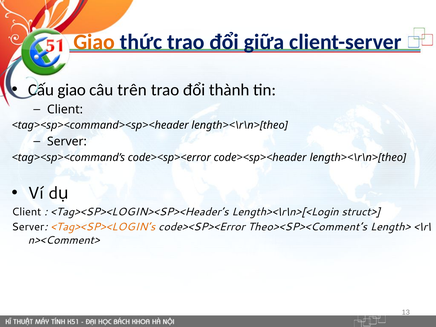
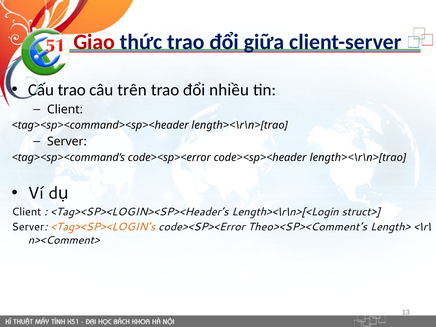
Giao colour: orange -> red (94, 42)
Cấu giao: giao -> trao (72, 90)
thành: thành -> nhiều (229, 90)
<tag><sp><command><sp><header length><\r\n>[theo: length><\r\n>[theo -> length><\r\n>[trao (240, 125)
code><sp><header length><\r\n>[theo: length><\r\n>[theo -> length><\r\n>[trao (358, 157)
